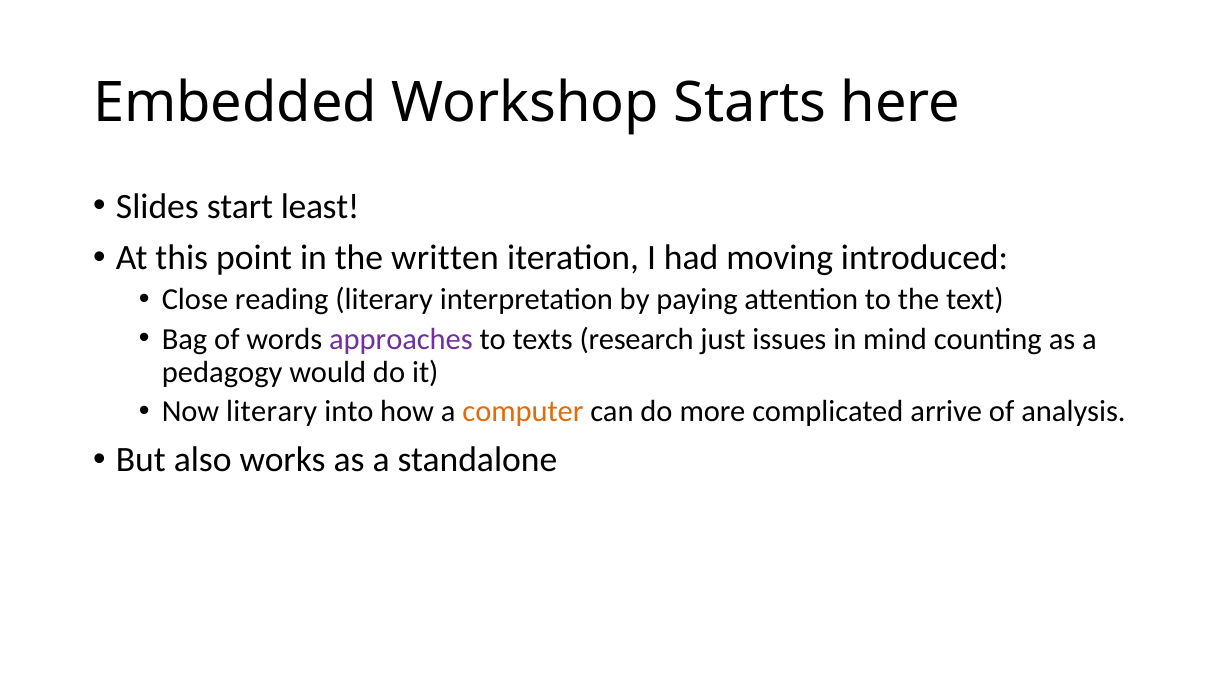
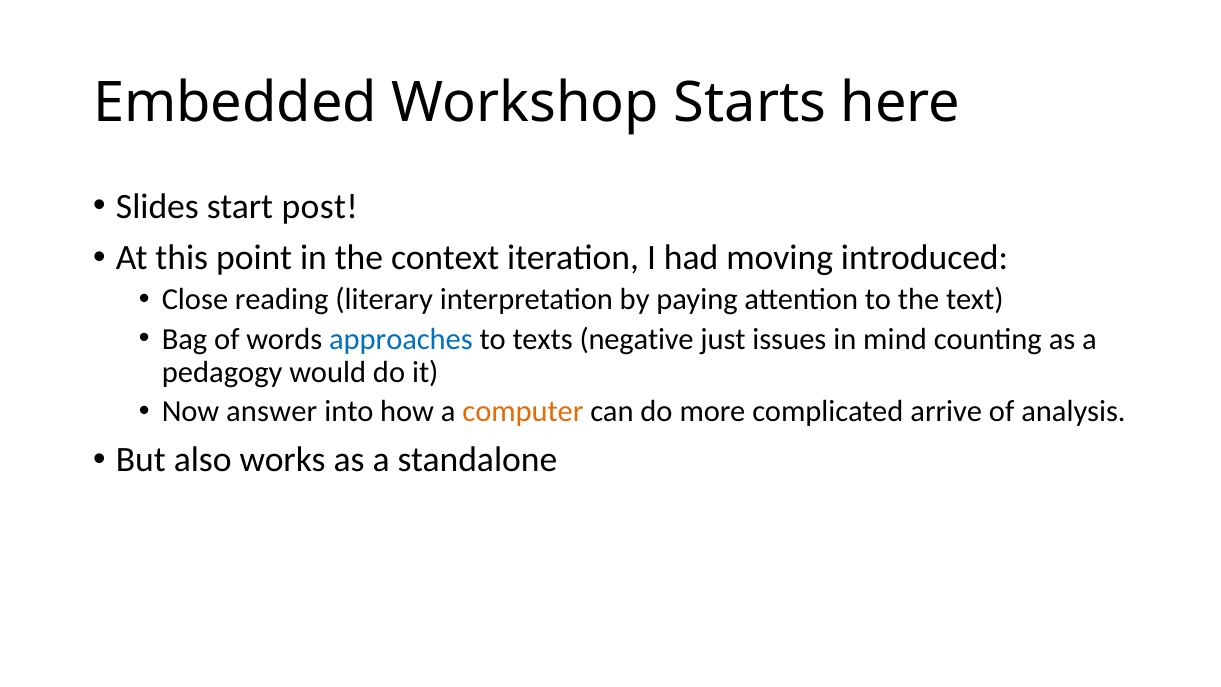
least: least -> post (320, 206)
written: written -> context (445, 258)
approaches colour: purple -> blue (401, 339)
research: research -> negative (637, 339)
Now literary: literary -> answer (272, 411)
